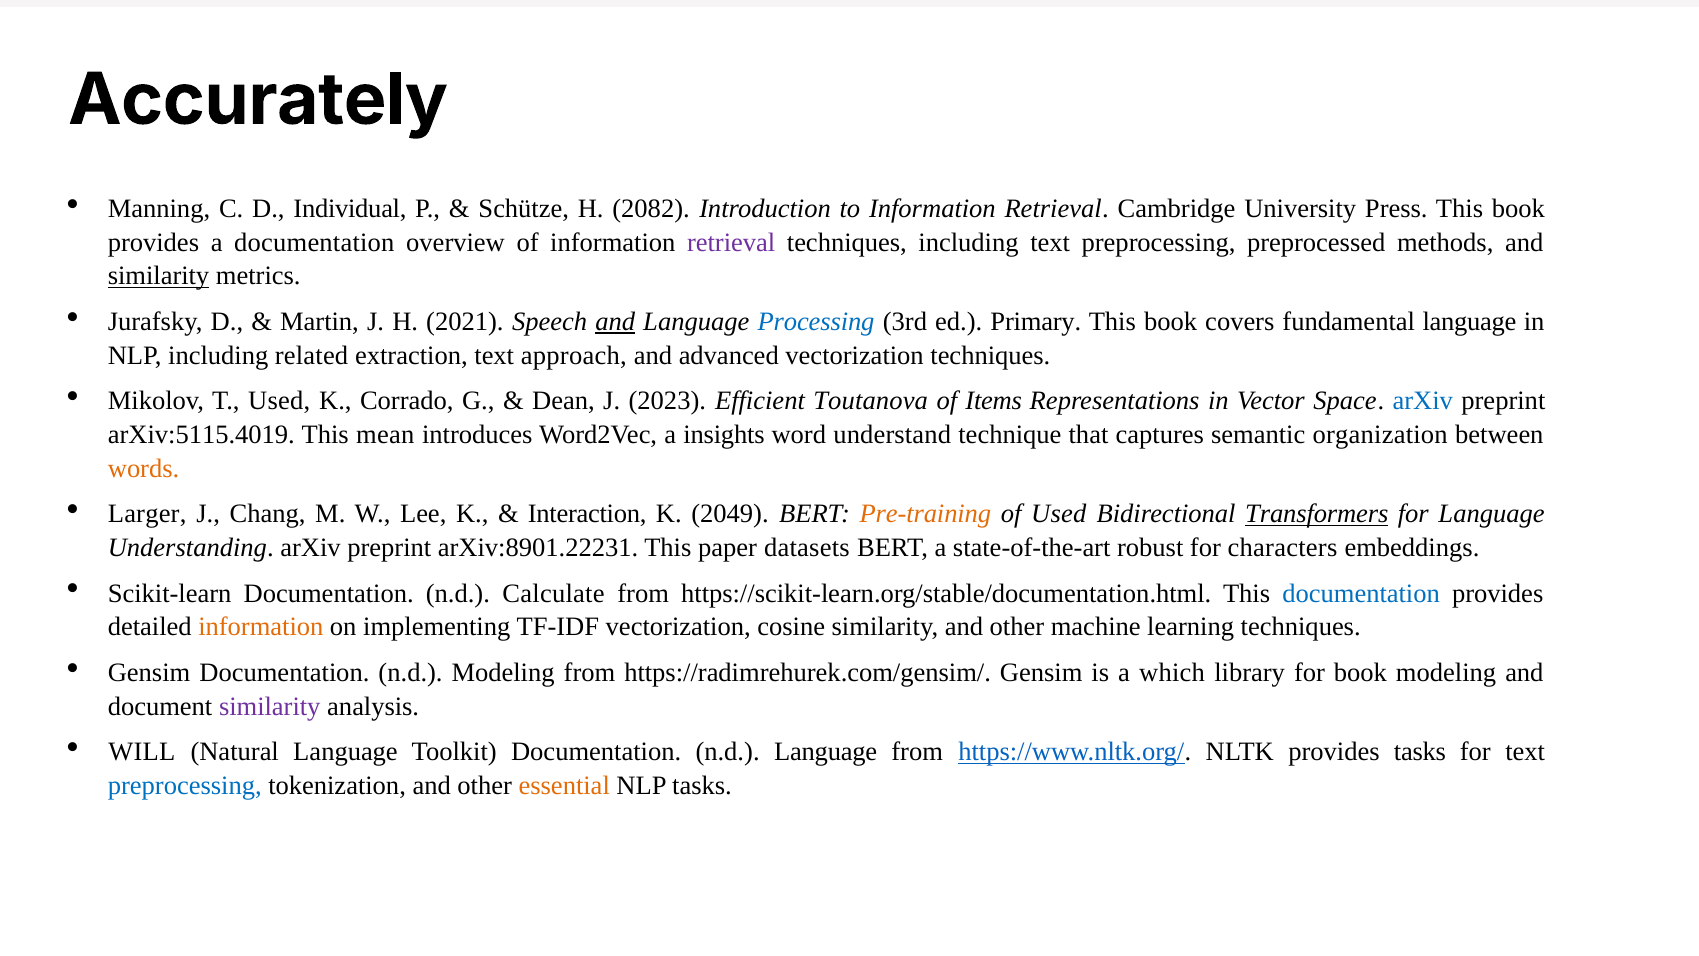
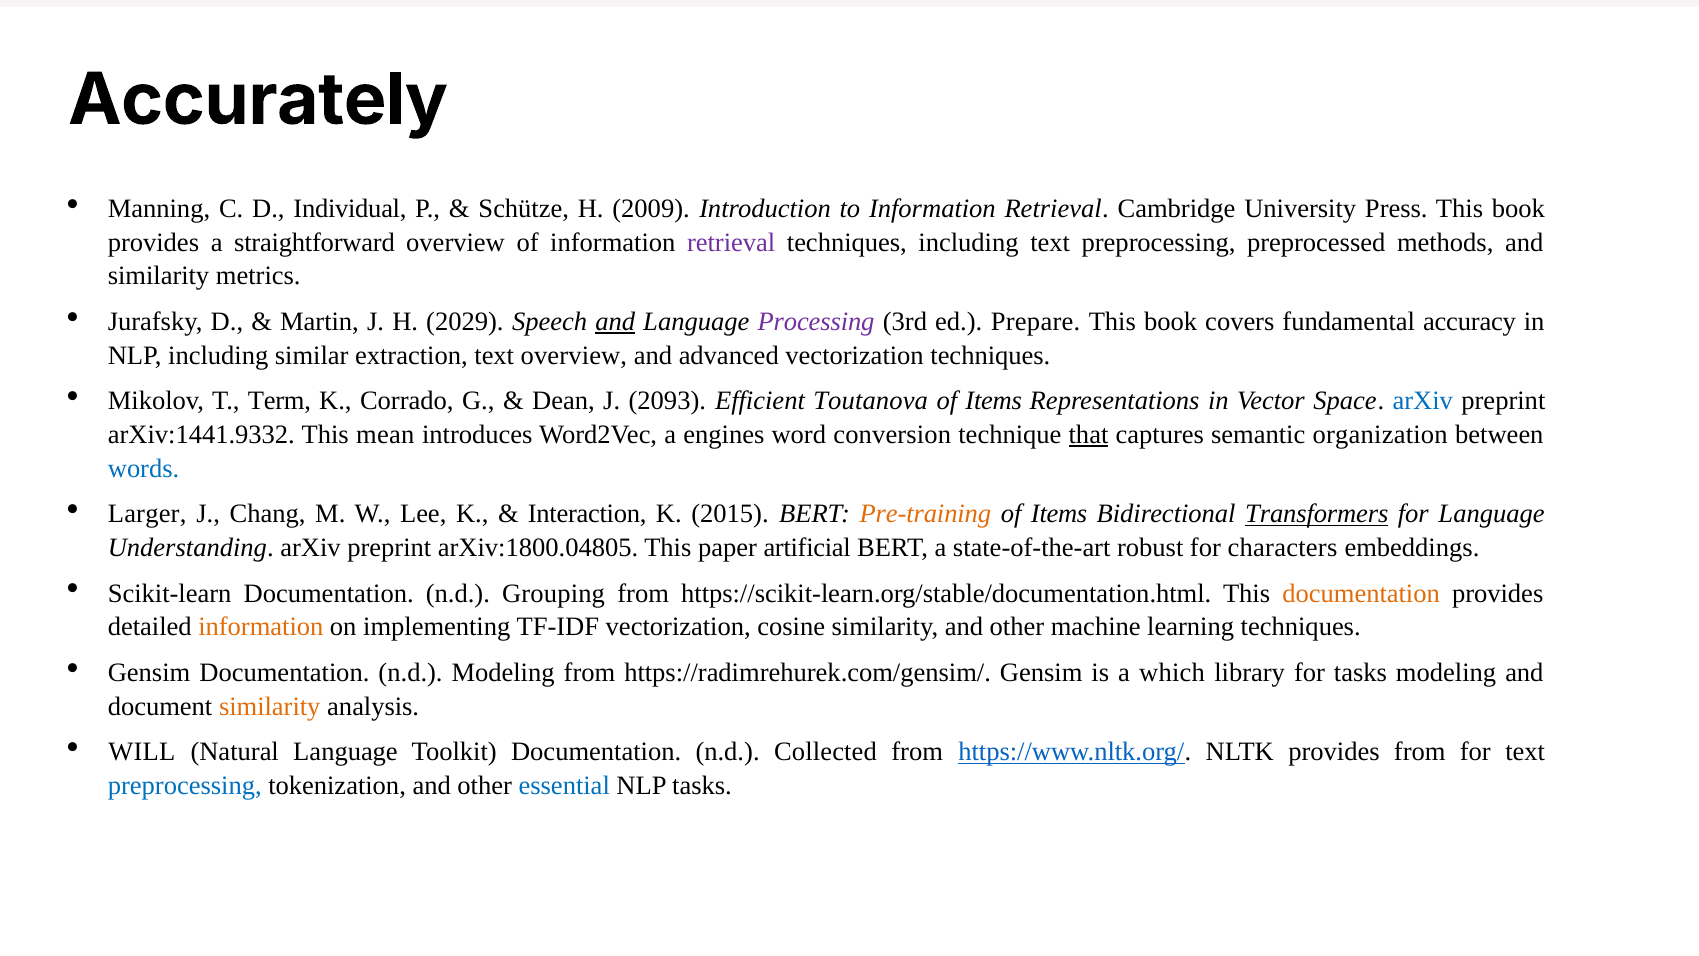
2082: 2082 -> 2009 (651, 209)
a documentation: documentation -> straightforward (315, 242)
similarity underline: present -> none (159, 276)
2021: 2021 -> 2029 (465, 322)
Processing colour: blue -> purple (816, 322)
Primary: Primary -> Prepare (1036, 322)
fundamental language: language -> accuracy (1470, 322)
related: related -> similar (312, 355)
text approach: approach -> overview (574, 355)
T Used: Used -> Term (279, 401)
2023: 2023 -> 2093 (667, 401)
arXiv:5115.4019: arXiv:5115.4019 -> arXiv:1441.9332 (201, 435)
insights: insights -> engines (724, 435)
understand: understand -> conversion (892, 435)
that underline: none -> present (1089, 435)
words colour: orange -> blue (144, 468)
2049: 2049 -> 2015 (730, 514)
Used: Used -> Items (1059, 514)
arXiv:8901.22231: arXiv:8901.22231 -> arXiv:1800.04805 (538, 548)
datasets: datasets -> artificial (807, 548)
Calculate: Calculate -> Grouping (554, 593)
documentation colour: blue -> orange (1361, 593)
for book: book -> tasks (1360, 672)
similarity colour: purple -> orange (270, 706)
n.d Language: Language -> Collected (825, 752)
provides tasks: tasks -> from (1420, 752)
essential colour: orange -> blue (564, 785)
